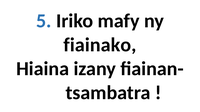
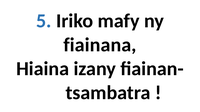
fiainako: fiainako -> fiainana (100, 45)
